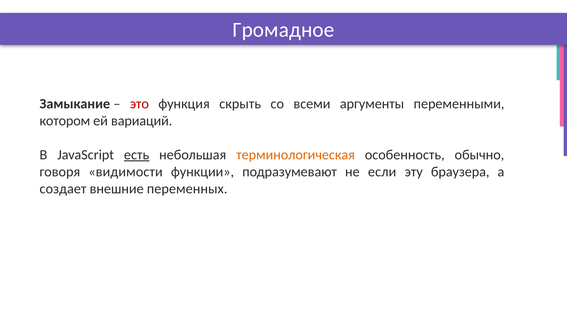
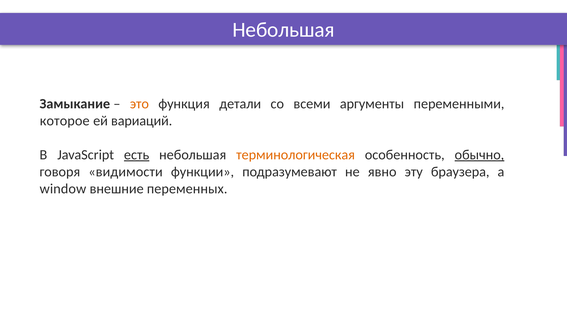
Громадное: Громадное -> Небольшая (284, 30)
это colour: red -> orange (139, 104)
скрыть: скрыть -> детали (240, 104)
котором: котором -> которое (65, 121)
обычно underline: none -> present (479, 155)
если: если -> явно (382, 172)
создает: создает -> window (63, 189)
